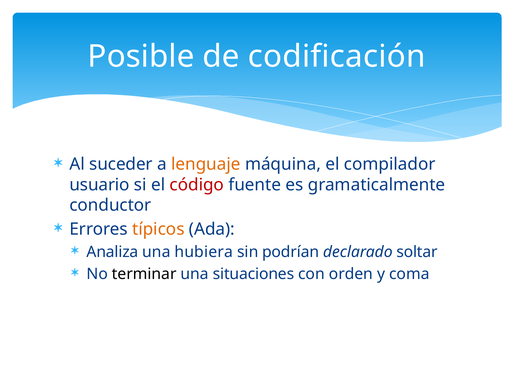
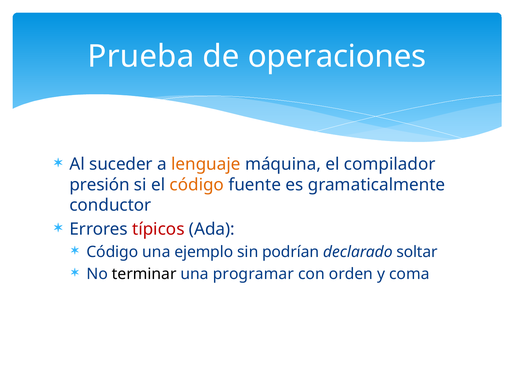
Posible: Posible -> Prueba (141, 56)
codificación: codificación -> operaciones (337, 56)
usuario: usuario -> presión (100, 185)
código colour: red -> orange (197, 185)
típicos colour: orange -> red (158, 229)
Analiza: Analiza -> Código (112, 252)
hubiera: hubiera -> ejemplo (204, 252)
situaciones: situaciones -> programar (253, 274)
